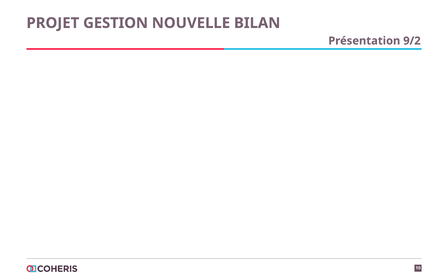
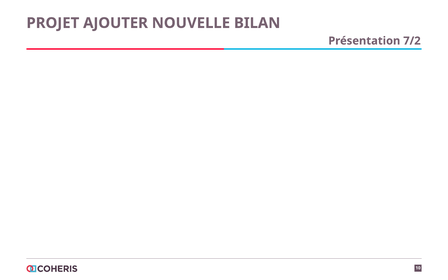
GESTION: GESTION -> AJOUTER (116, 23)
9/2: 9/2 -> 7/2 (412, 41)
